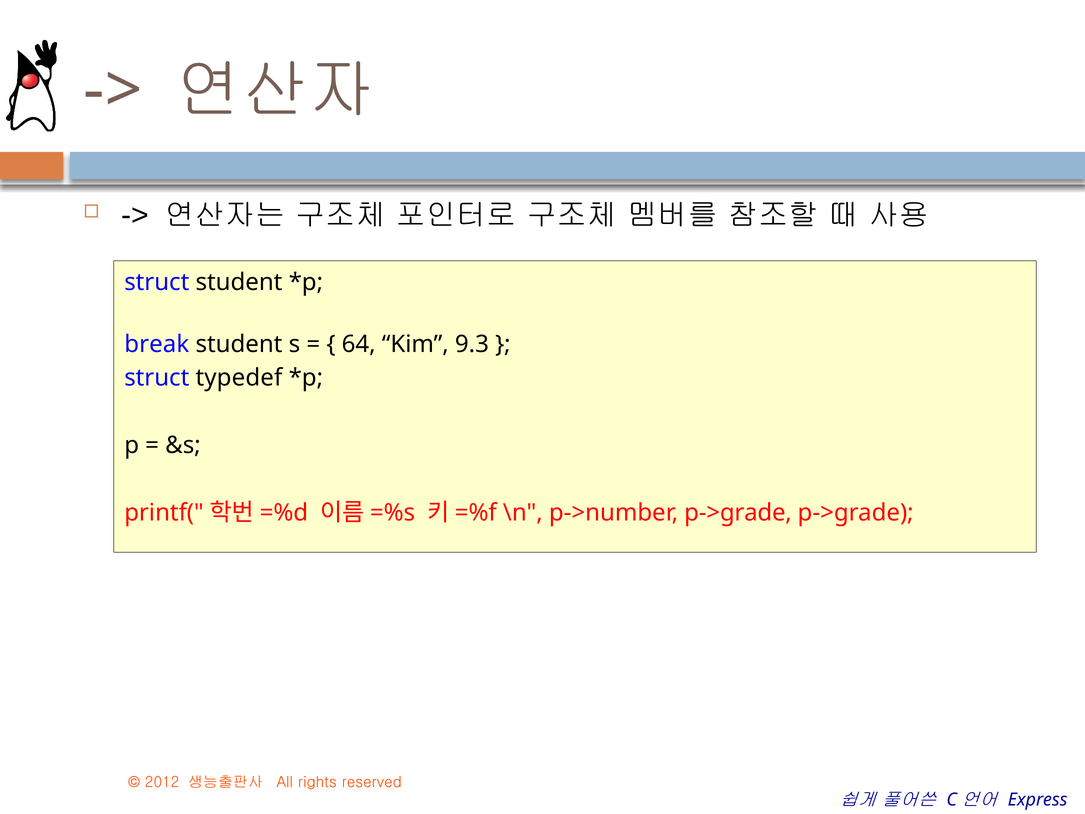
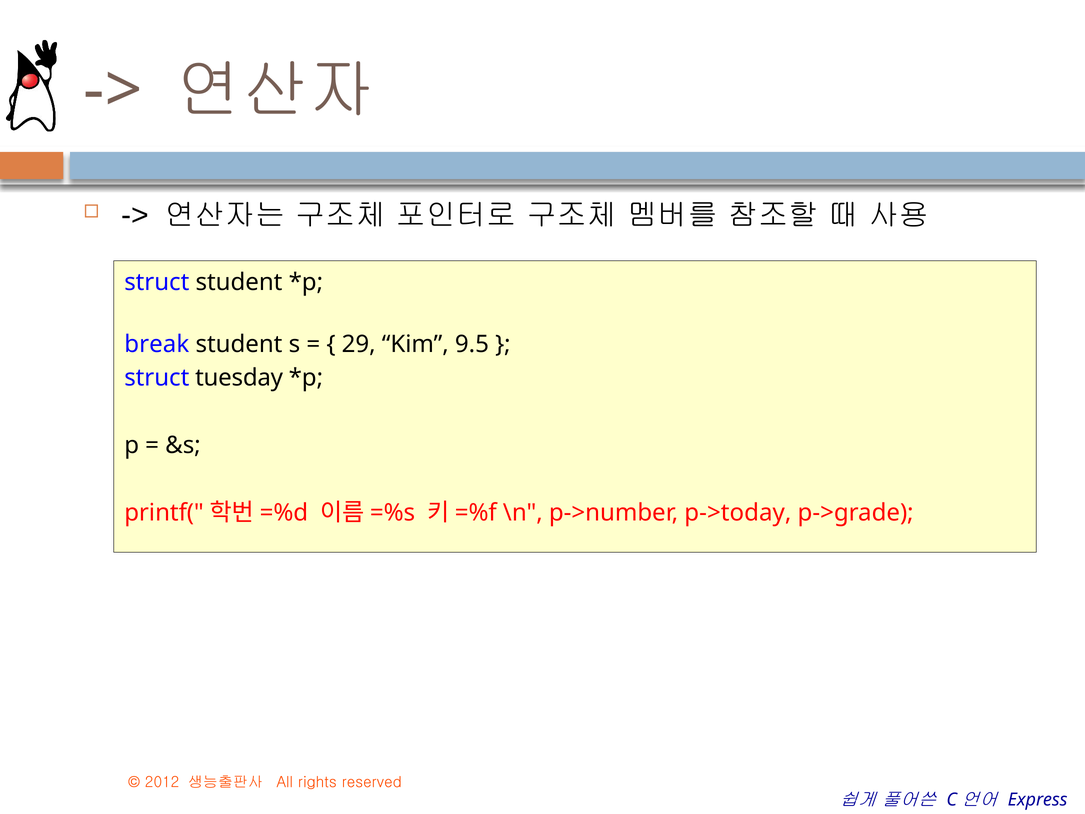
64: 64 -> 29 (359, 344)
9.3: 9.3 -> 9.5 (472, 344)
typedef: typedef -> tuesday (239, 378)
p->number p->grade: p->grade -> p->today (738, 513)
